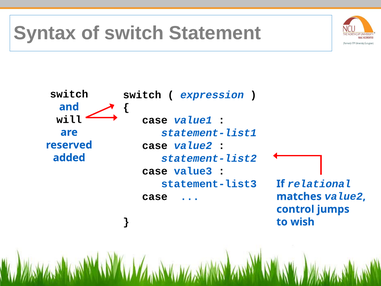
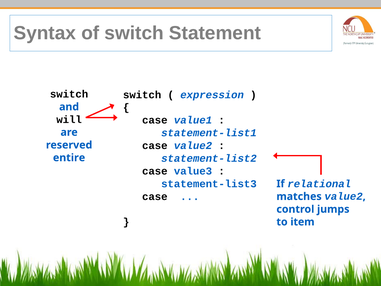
added: added -> entire (69, 158)
wish: wish -> item (302, 222)
